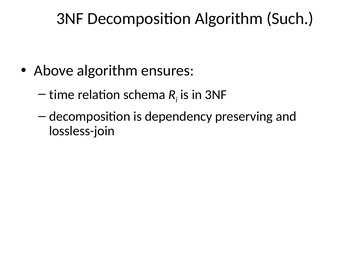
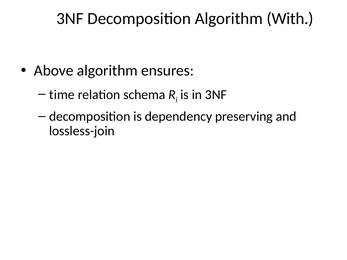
Such: Such -> With (290, 19)
